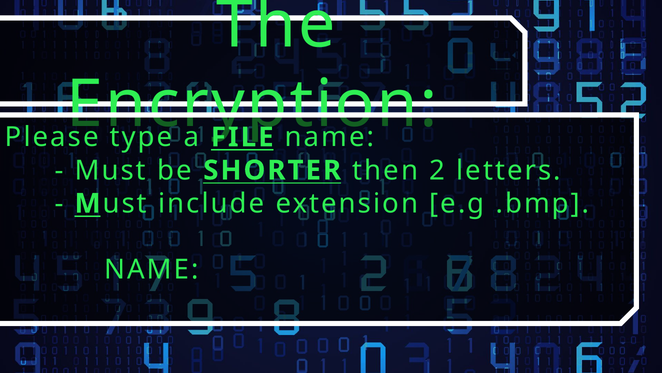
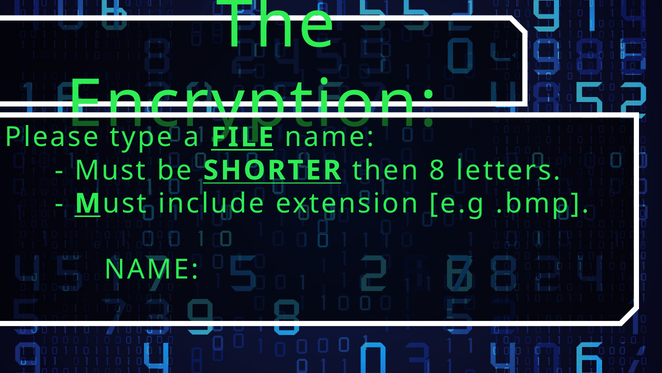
2: 2 -> 8 (437, 170)
